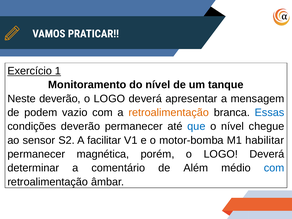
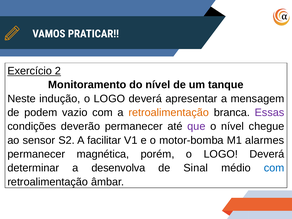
1: 1 -> 2 (58, 71)
Neste deverão: deverão -> indução (60, 99)
Essas colour: blue -> purple (270, 113)
que colour: blue -> purple (196, 126)
habilitar: habilitar -> alarmes (265, 140)
comentário: comentário -> desenvolva (118, 168)
Além: Além -> Sinal (196, 168)
